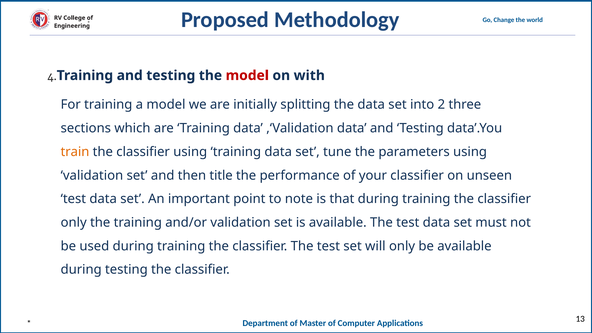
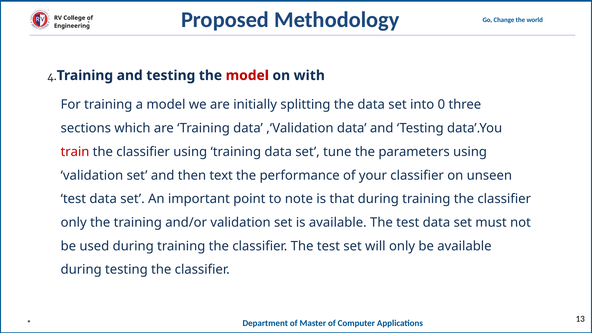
2: 2 -> 0 (441, 105)
train colour: orange -> red (75, 152)
title: title -> text (221, 175)
